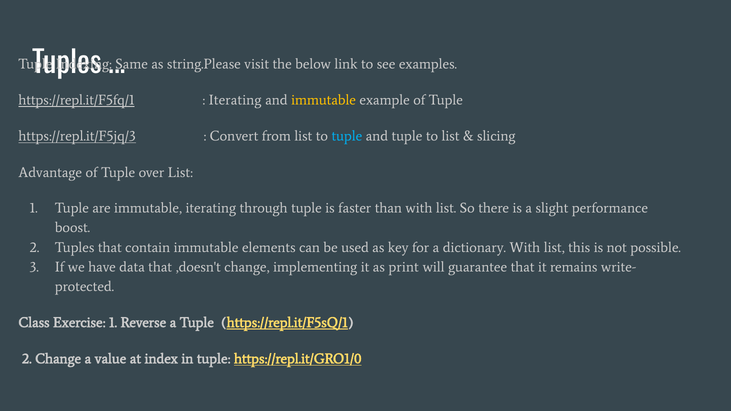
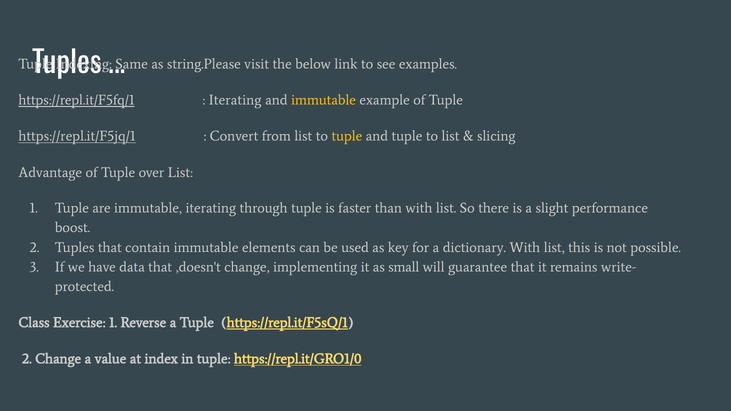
https://repl.it/F5jq/3: https://repl.it/F5jq/3 -> https://repl.it/F5jq/1 (77, 136)
tuple colour: light blue -> yellow (347, 136)
print: print -> small (404, 267)
